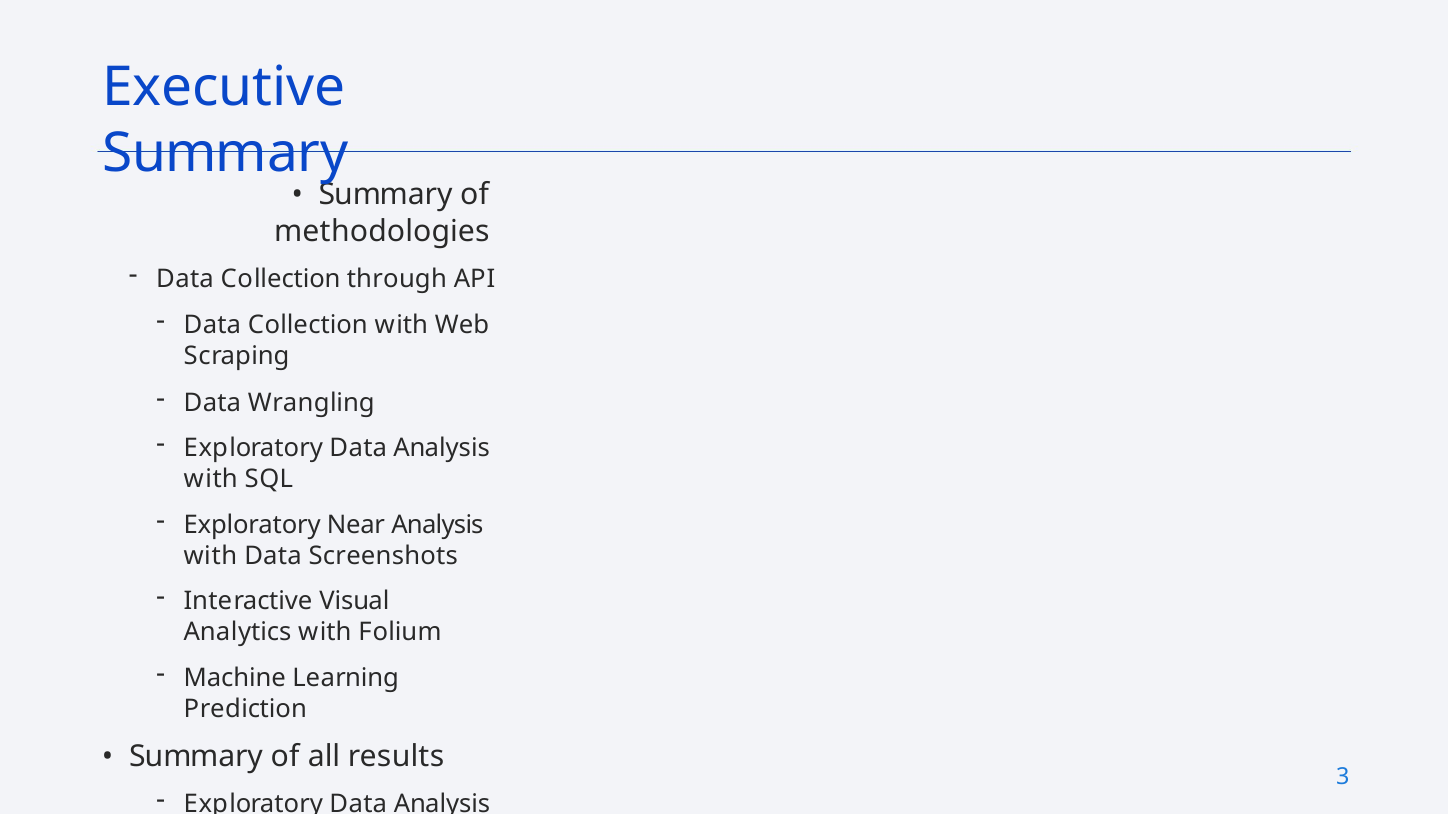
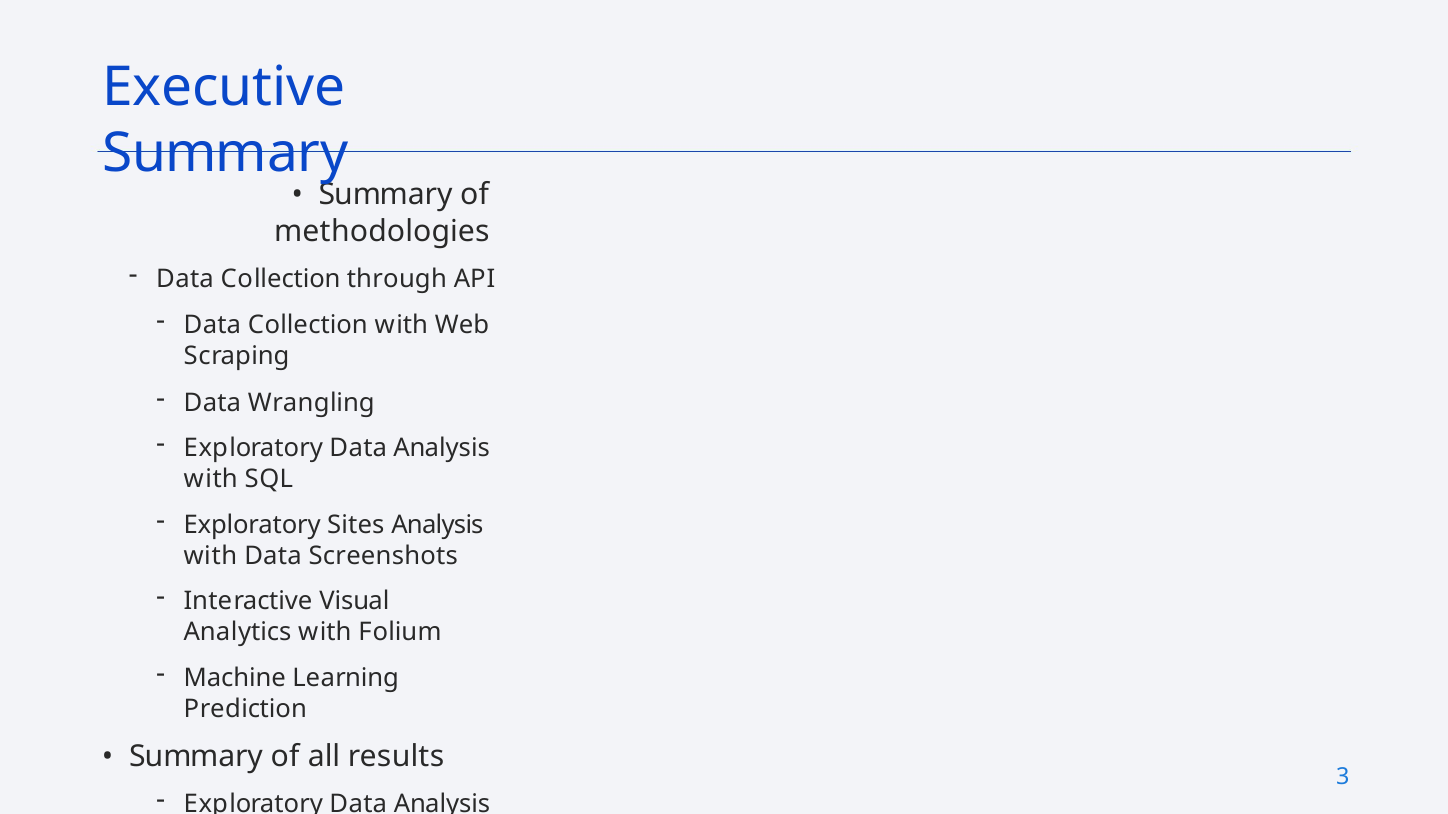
Near: Near -> Sites (356, 526)
